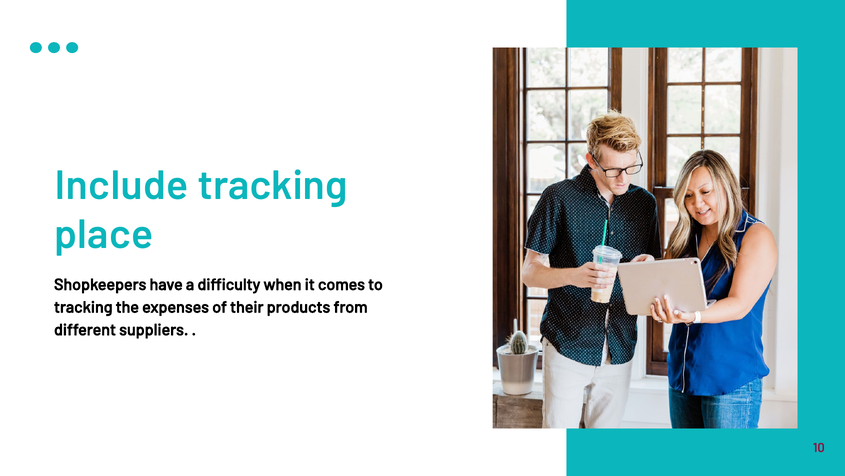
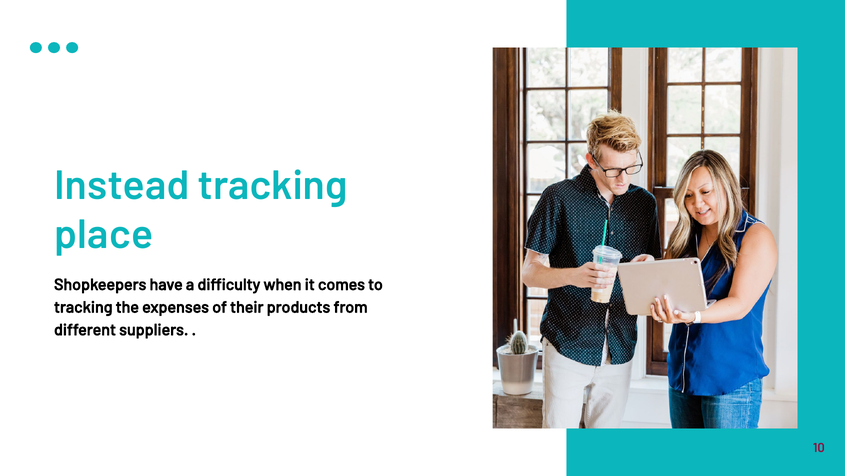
Include: Include -> Instead (122, 186)
